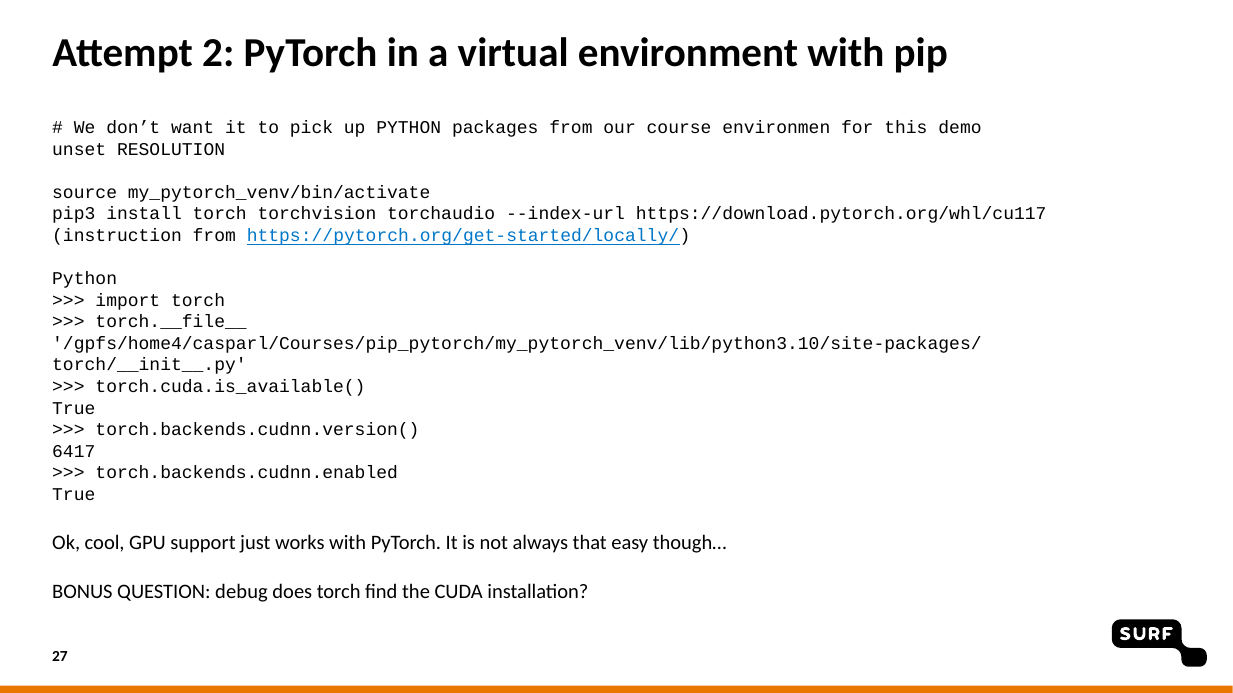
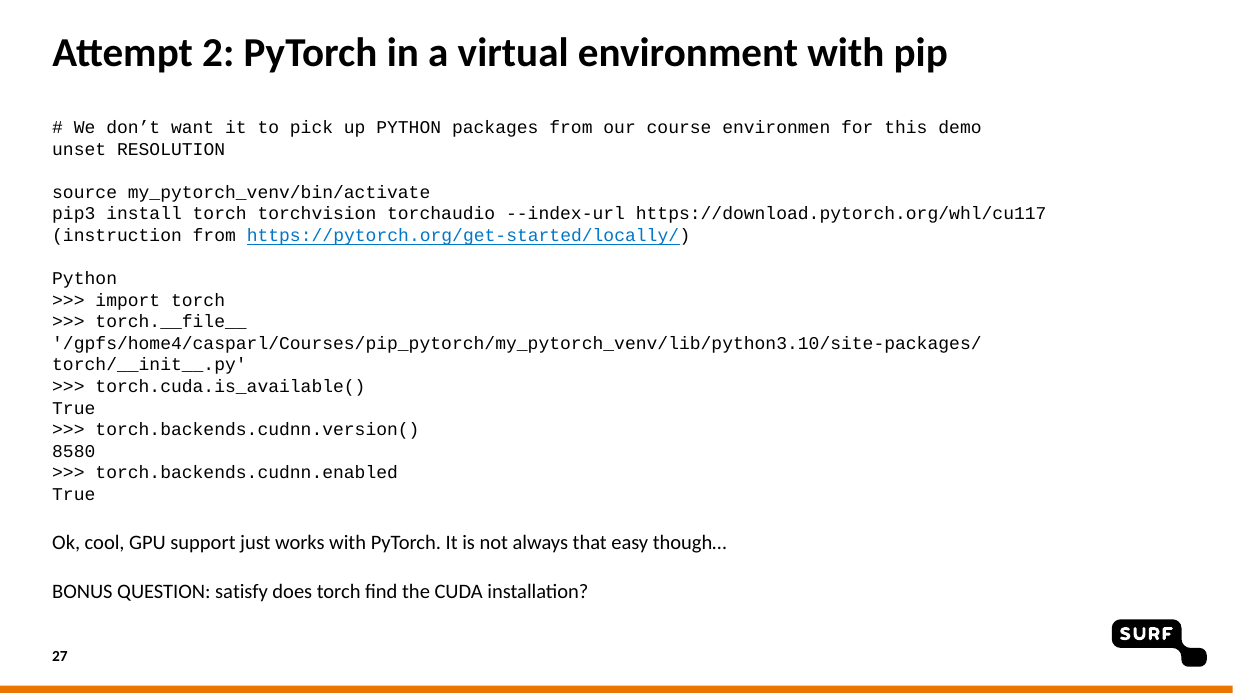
6417: 6417 -> 8580 (74, 452)
debug: debug -> satisfy (242, 592)
